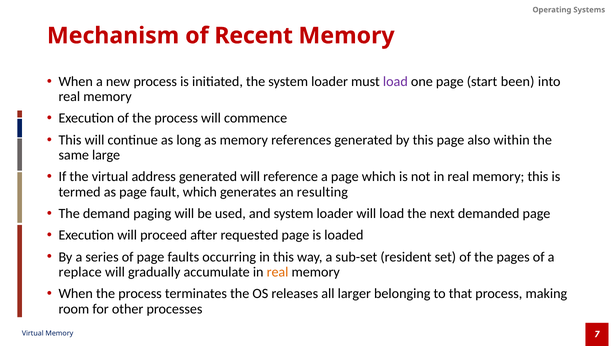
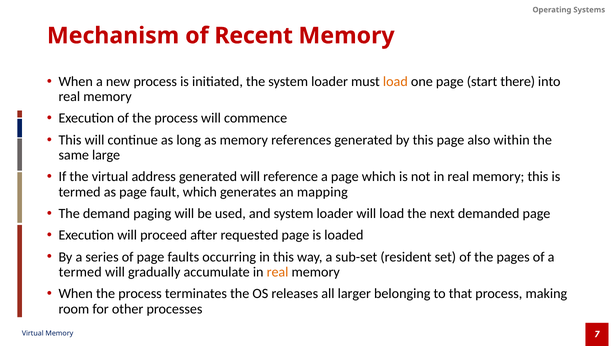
load colour: purple -> orange (395, 82)
been: been -> there (518, 82)
resulting: resulting -> mapping (322, 192)
replace: replace -> termed (80, 272)
